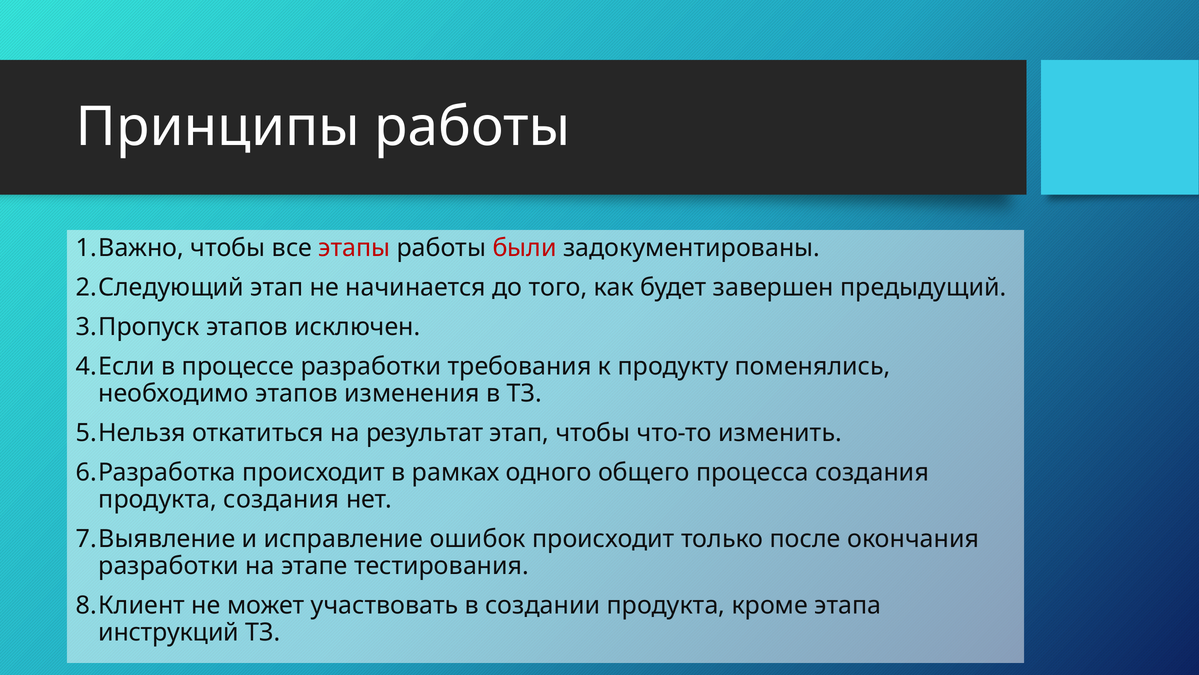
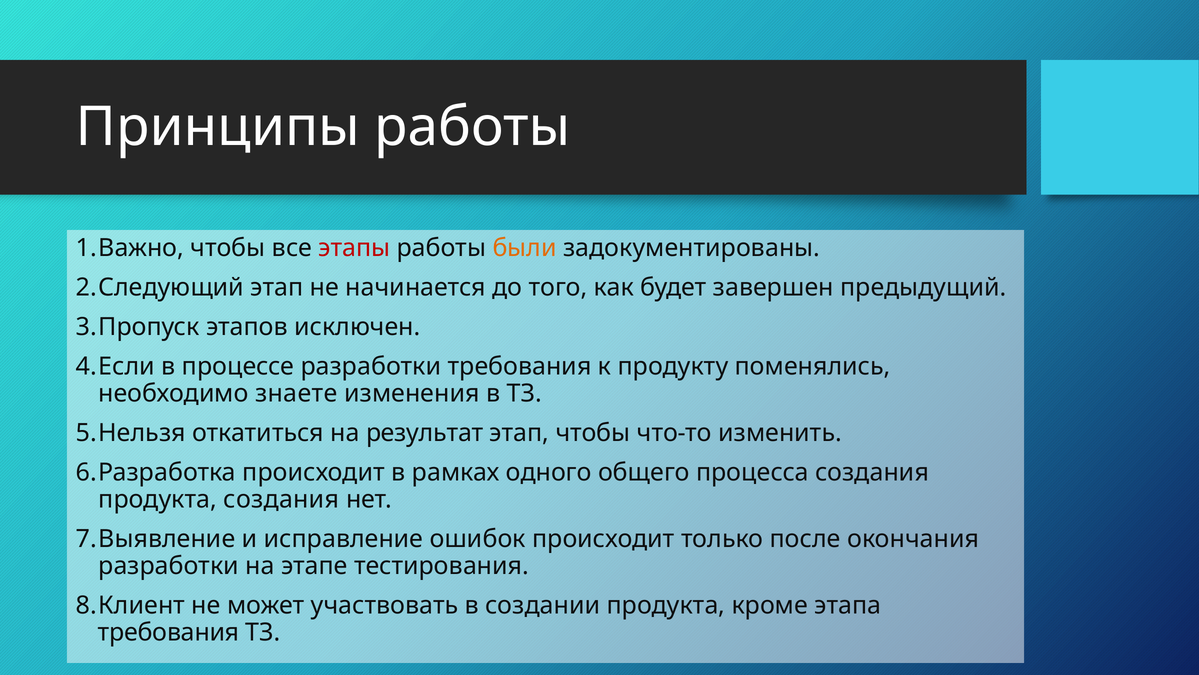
были colour: red -> orange (525, 248)
необходимо этапов: этапов -> знаете (296, 393)
инструкций: инструкций -> требования (169, 632)
